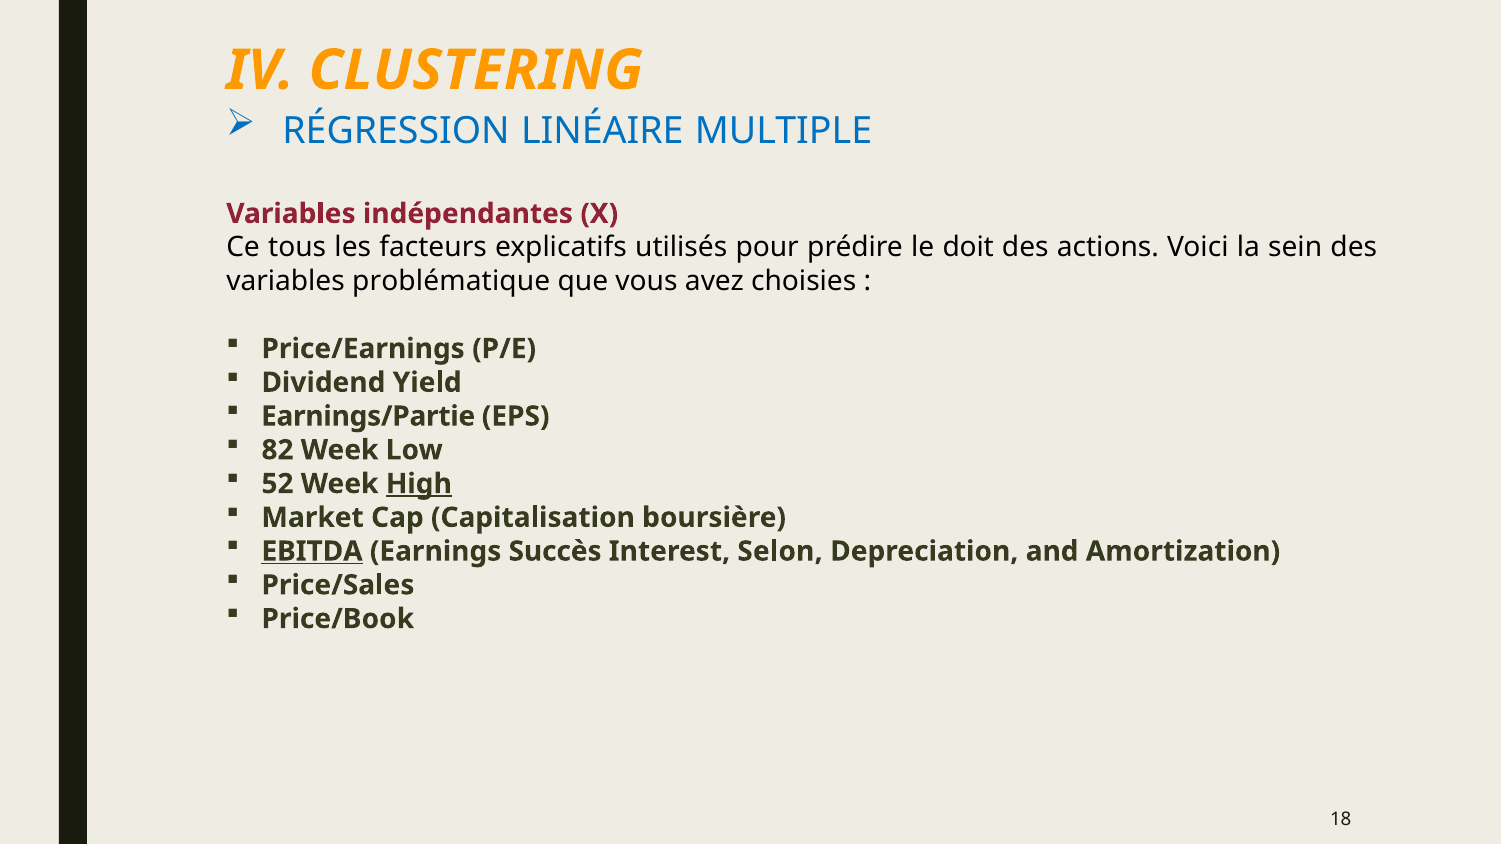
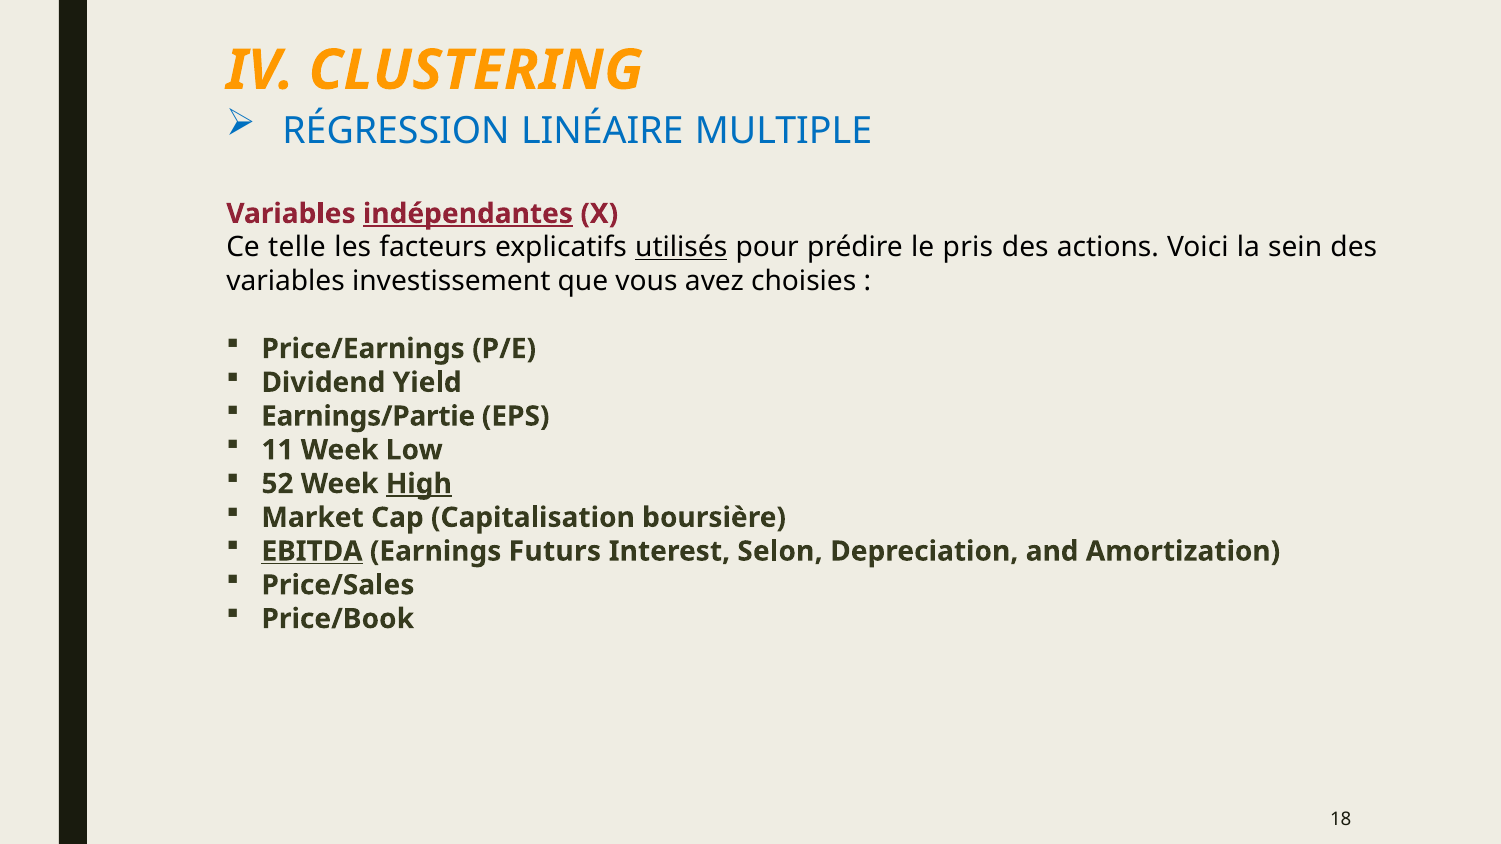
indépendantes underline: none -> present (468, 214)
tous: tous -> telle (297, 248)
utilisés underline: none -> present (681, 248)
doit: doit -> pris (968, 248)
problématique: problématique -> investissement (451, 281)
82: 82 -> 11 (278, 450)
Succès: Succès -> Futurs (555, 551)
